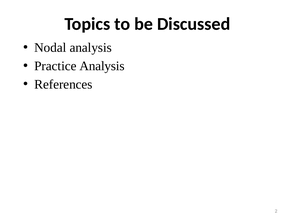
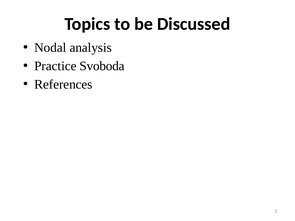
Practice Analysis: Analysis -> Svoboda (102, 66)
